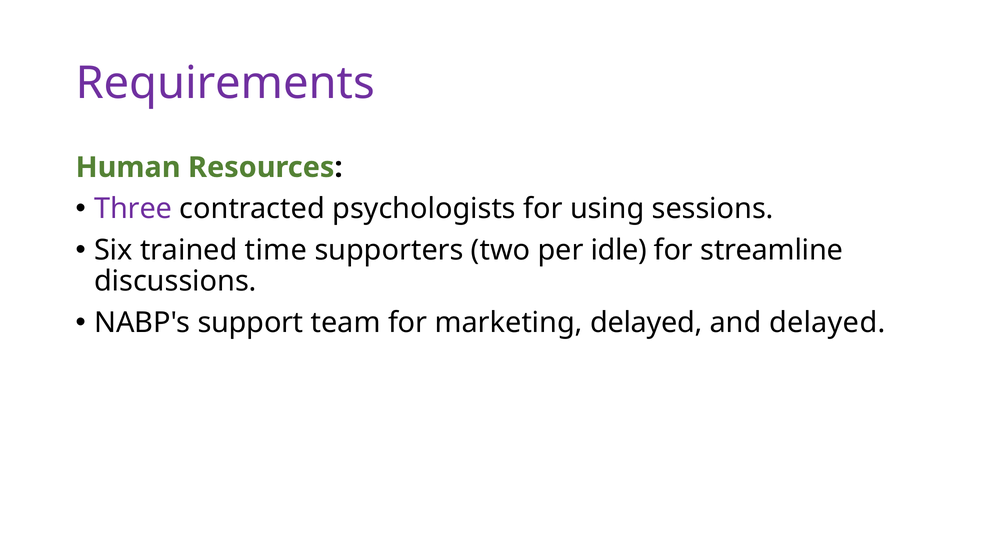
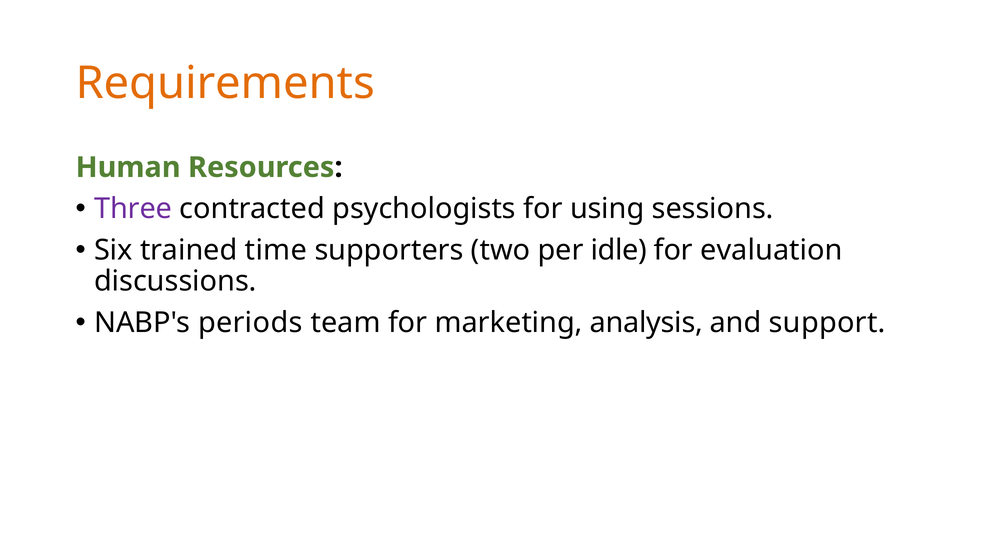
Requirements colour: purple -> orange (225, 83)
streamline: streamline -> evaluation (772, 250)
support: support -> periods (250, 323)
marketing delayed: delayed -> analysis (646, 323)
and delayed: delayed -> support (827, 323)
